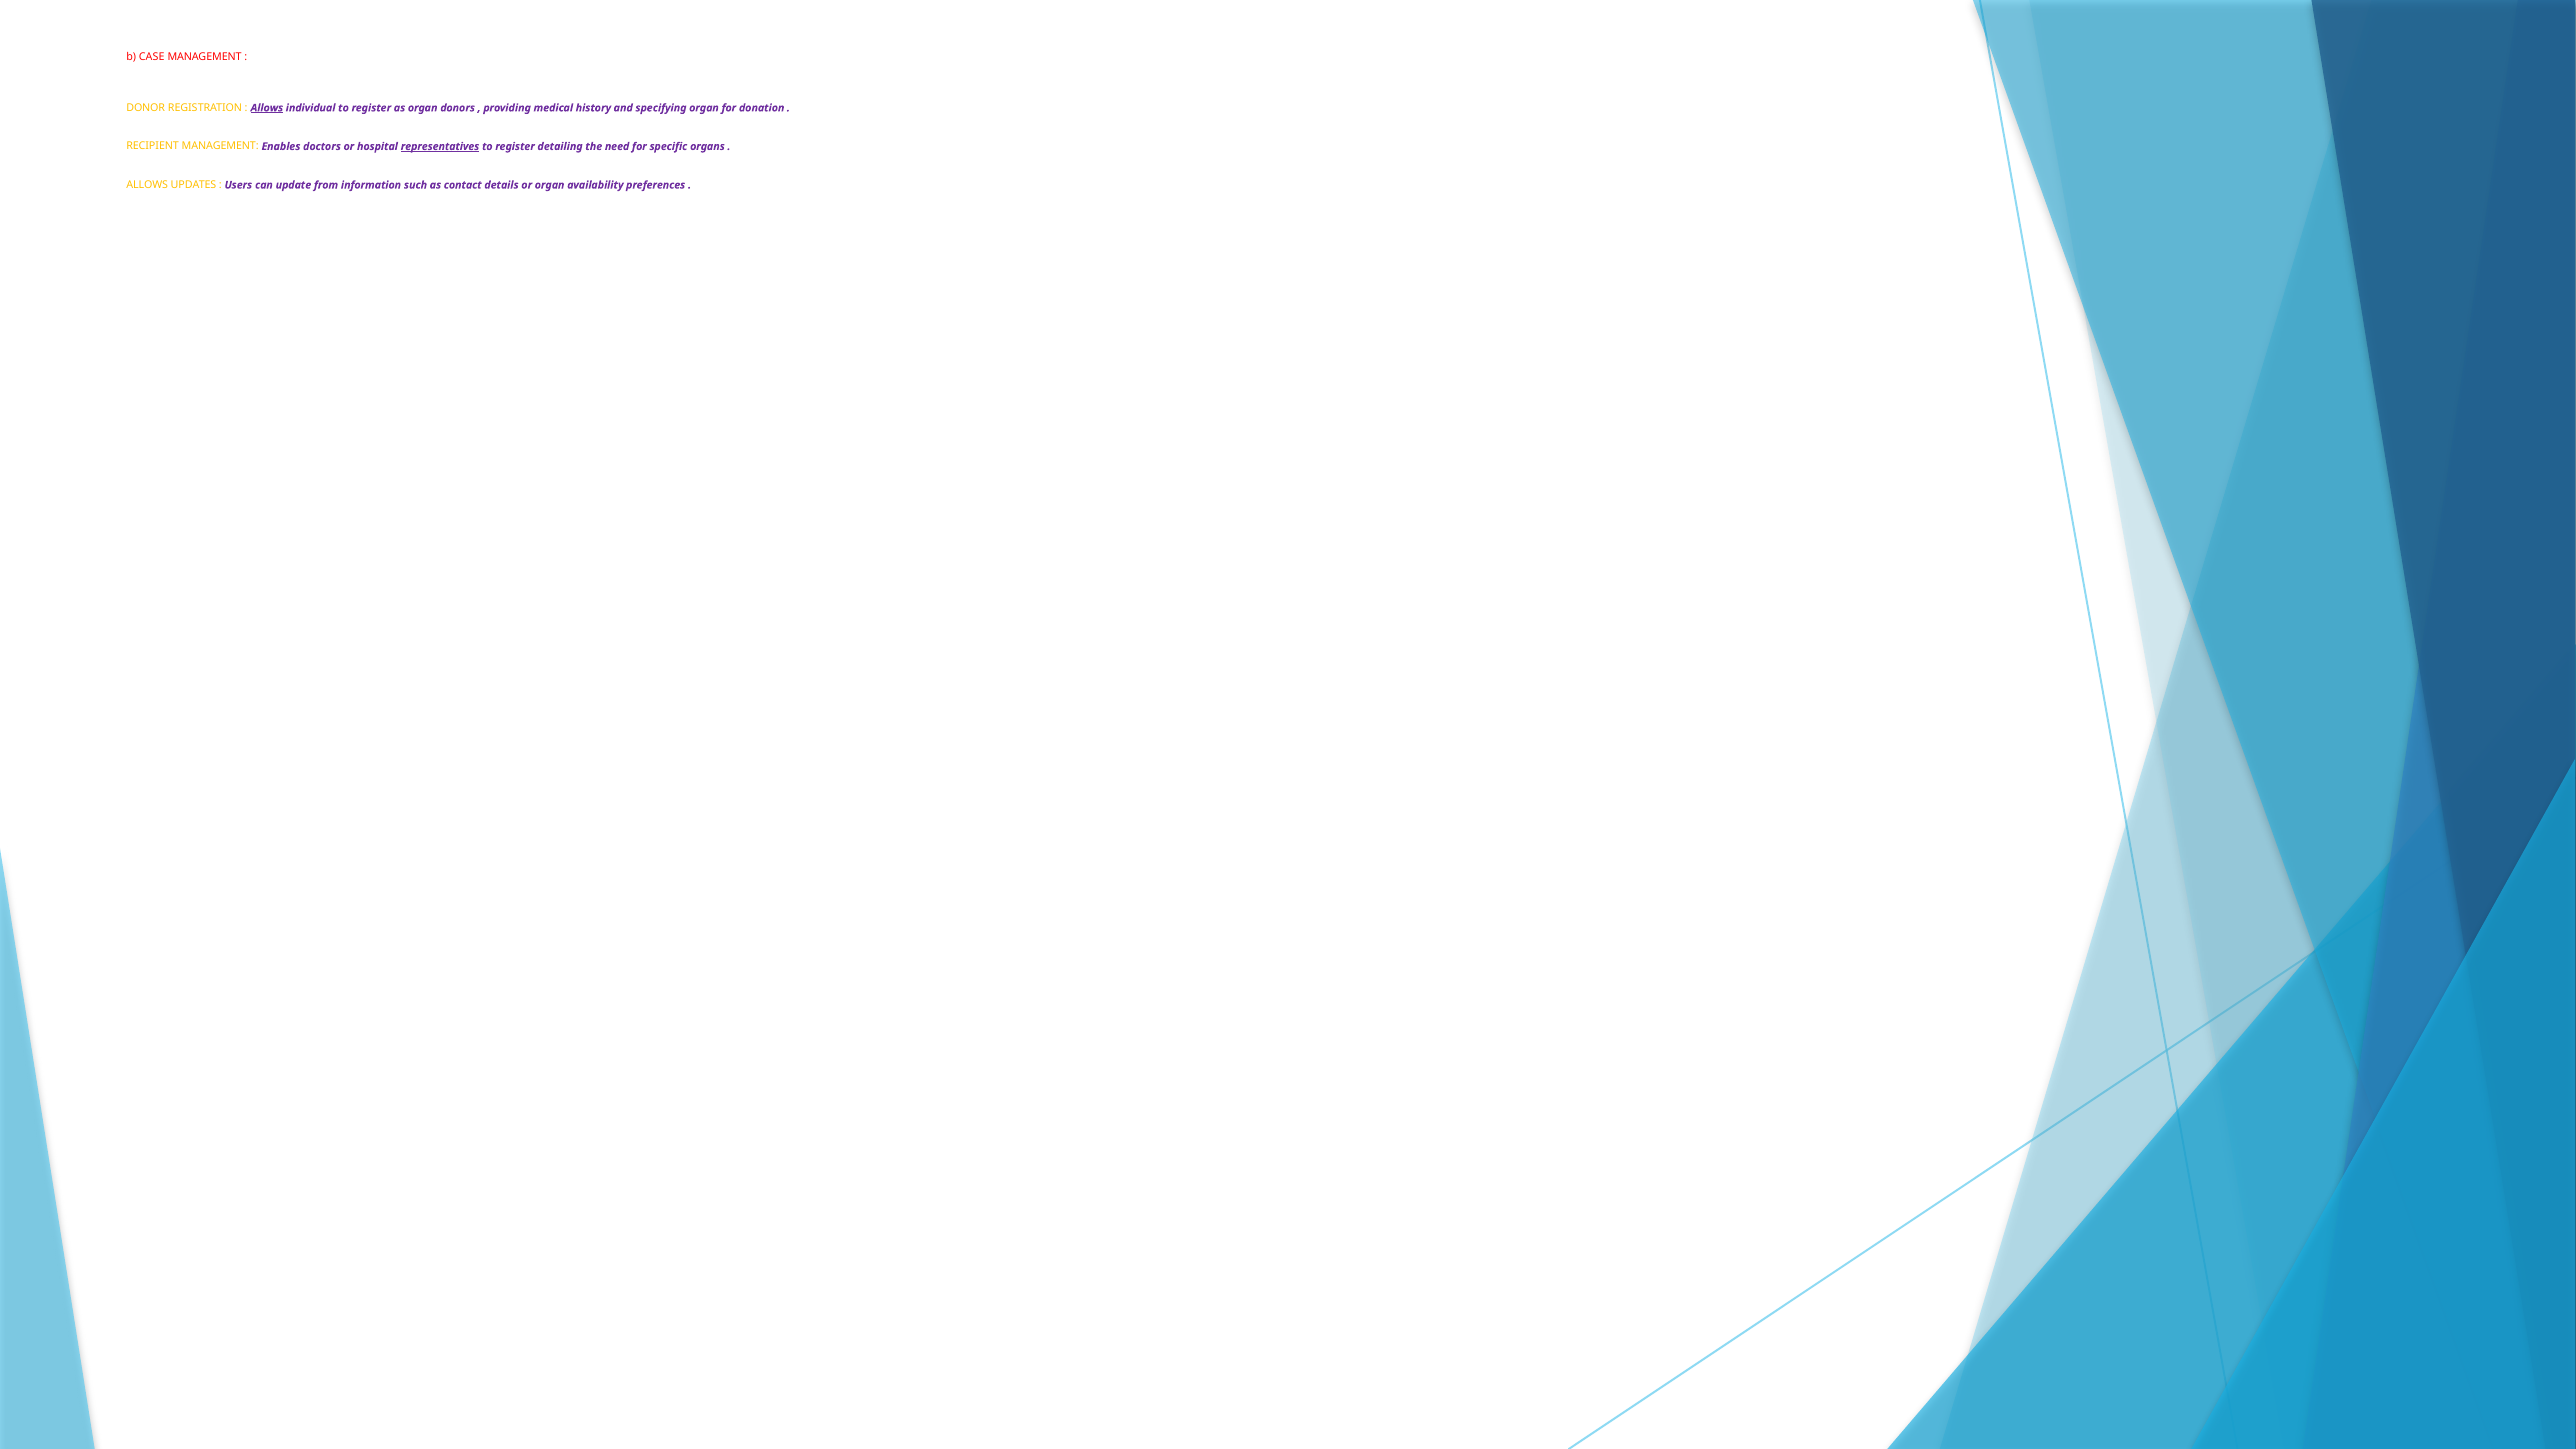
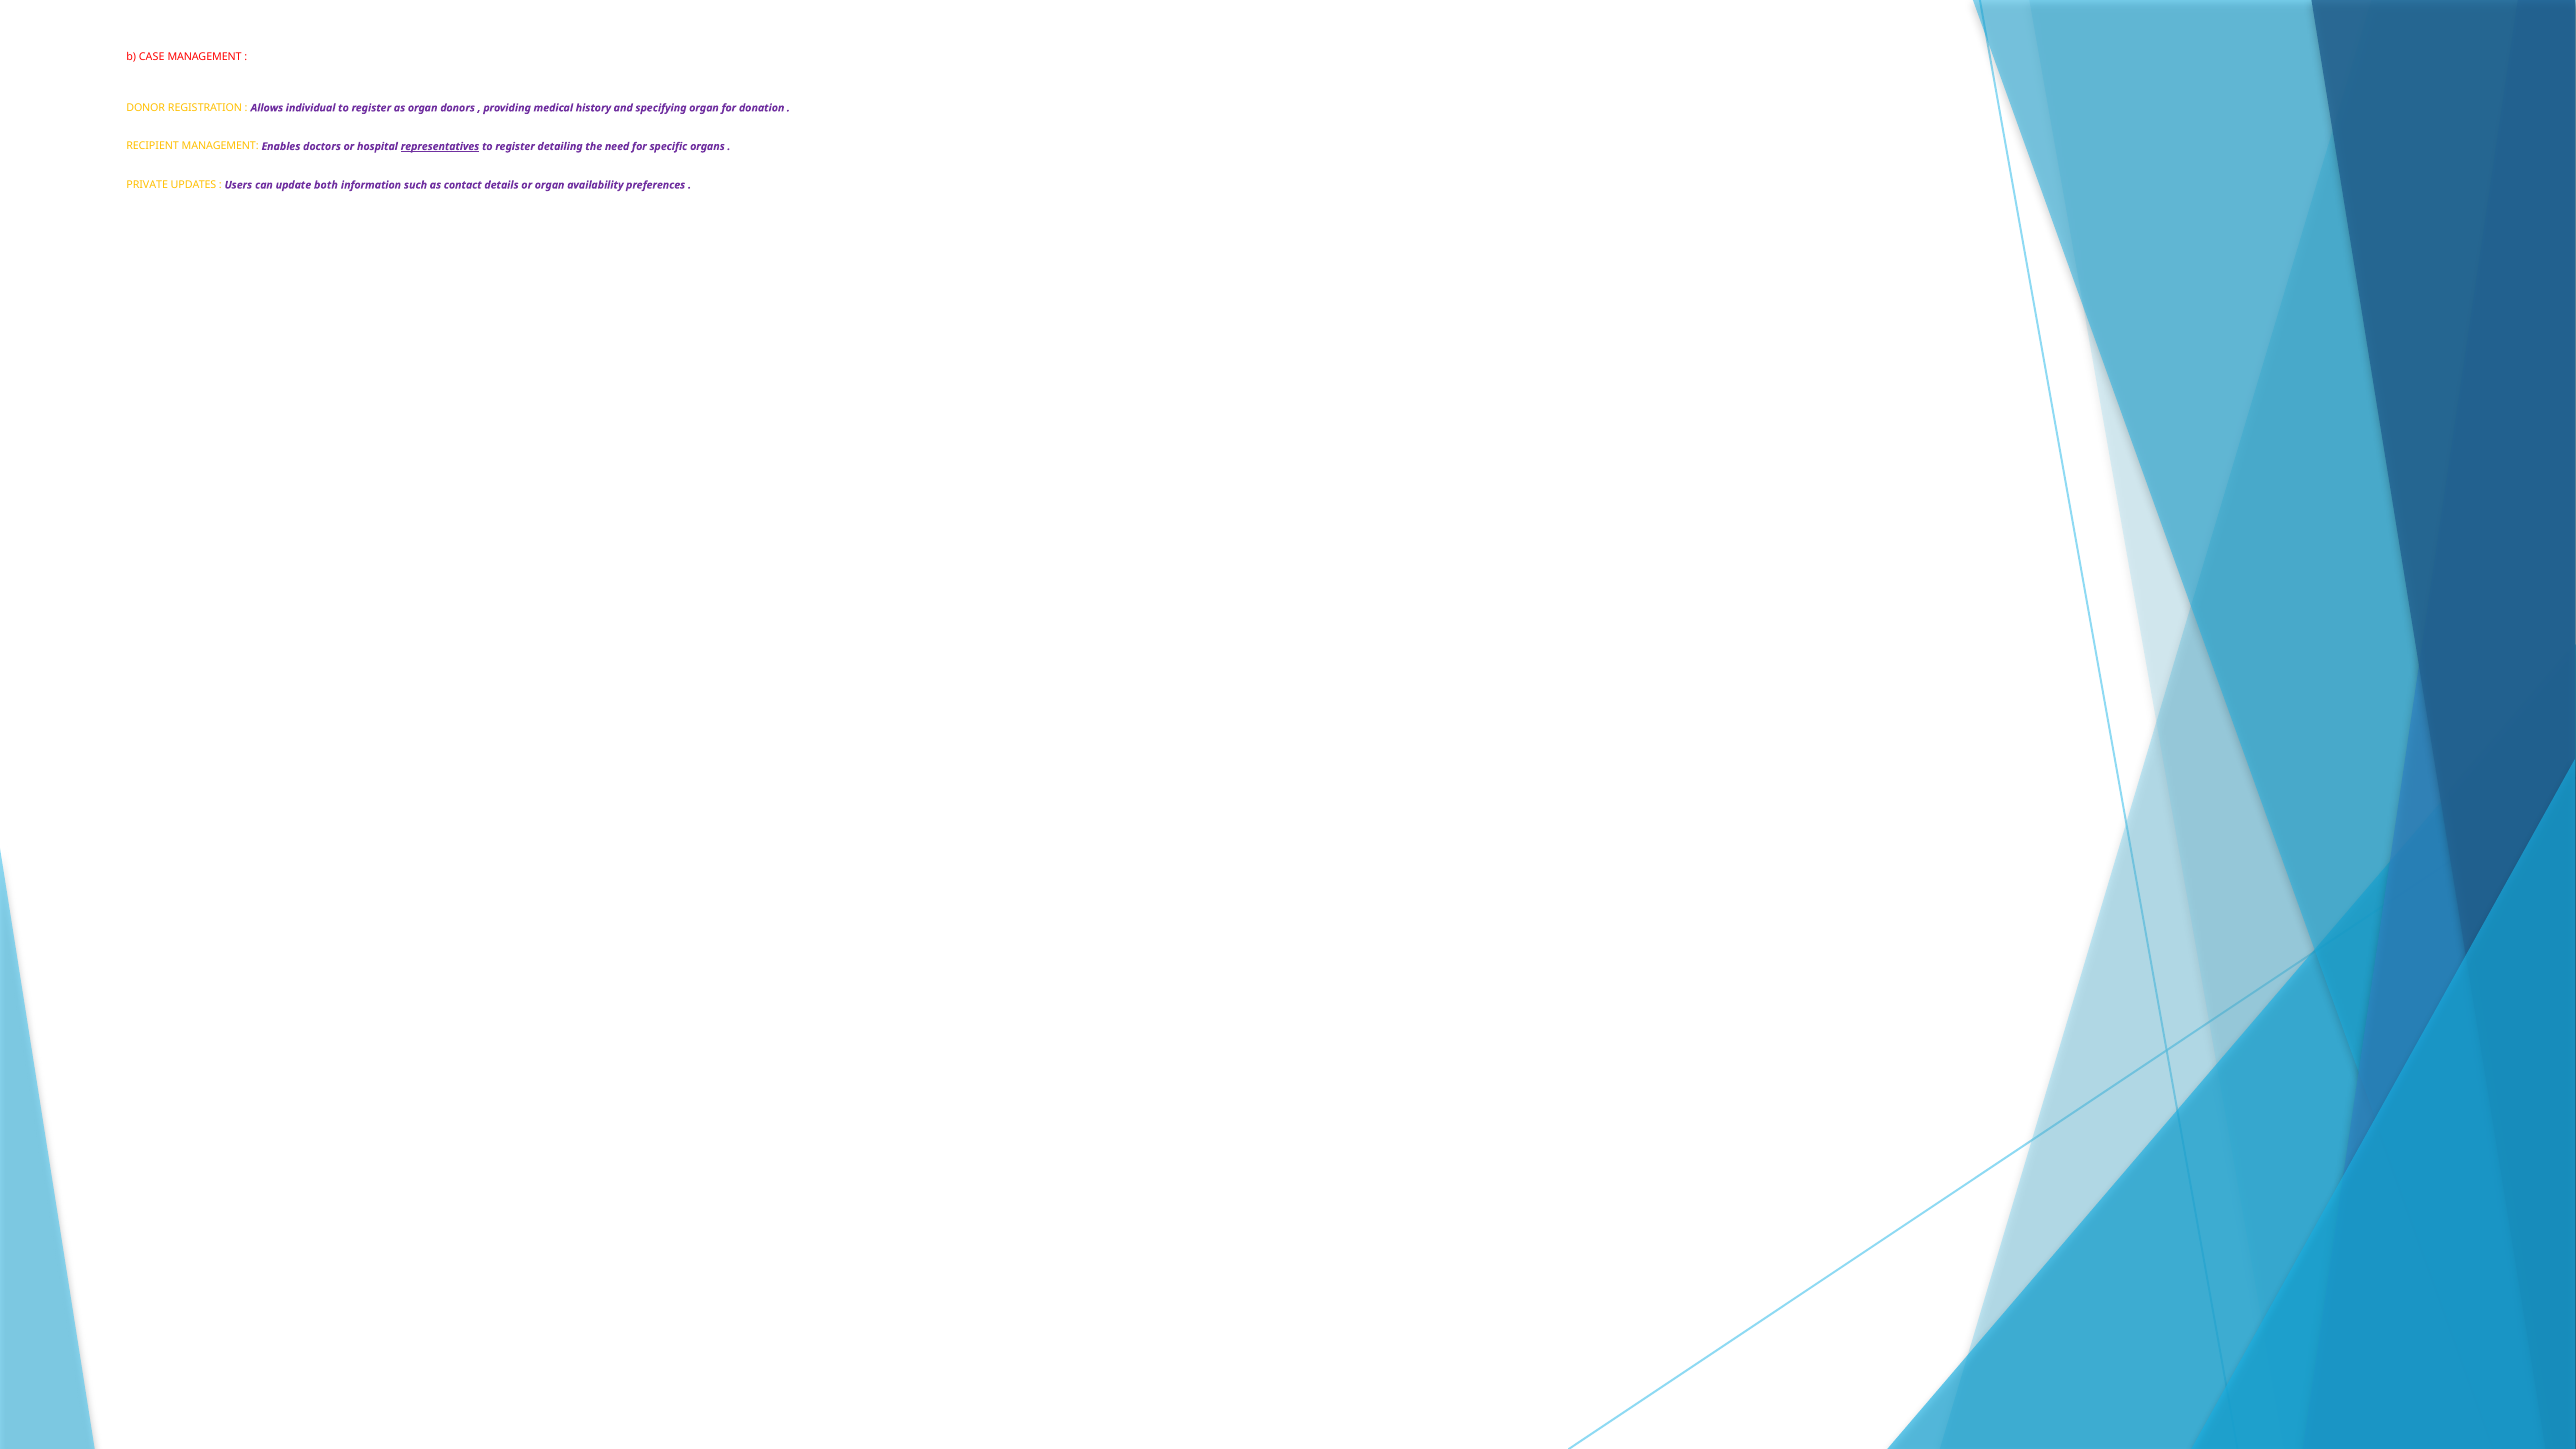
Allows underline: present -> none (267, 108)
ALLOWS: ALLOWS -> PRIVATE (147, 185)
from: from -> both (326, 185)
